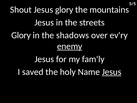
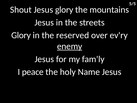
shadows: shadows -> reserved (73, 35)
saved: saved -> peace (33, 72)
Jesus underline: present -> none (112, 72)
